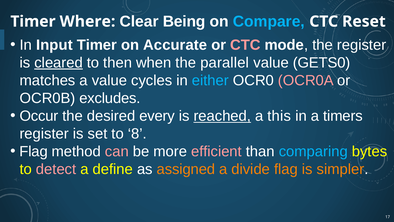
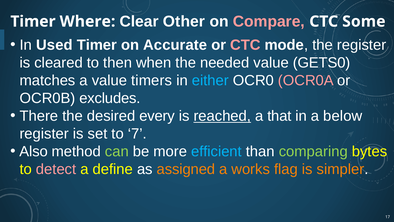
Being: Being -> Other (184, 21)
Compare colour: light blue -> pink (269, 21)
Reset: Reset -> Some (364, 21)
Input: Input -> Used (54, 45)
cleared underline: present -> none (59, 63)
parallel: parallel -> needed (225, 63)
cycles: cycles -> timers (152, 80)
Occur: Occur -> There (39, 116)
this: this -> that (279, 116)
timers: timers -> below (343, 116)
8: 8 -> 7 (137, 133)
Flag: Flag -> Also (34, 151)
can colour: pink -> light green (117, 151)
efficient colour: pink -> light blue (216, 151)
comparing colour: light blue -> light green (313, 151)
divide: divide -> works (251, 169)
